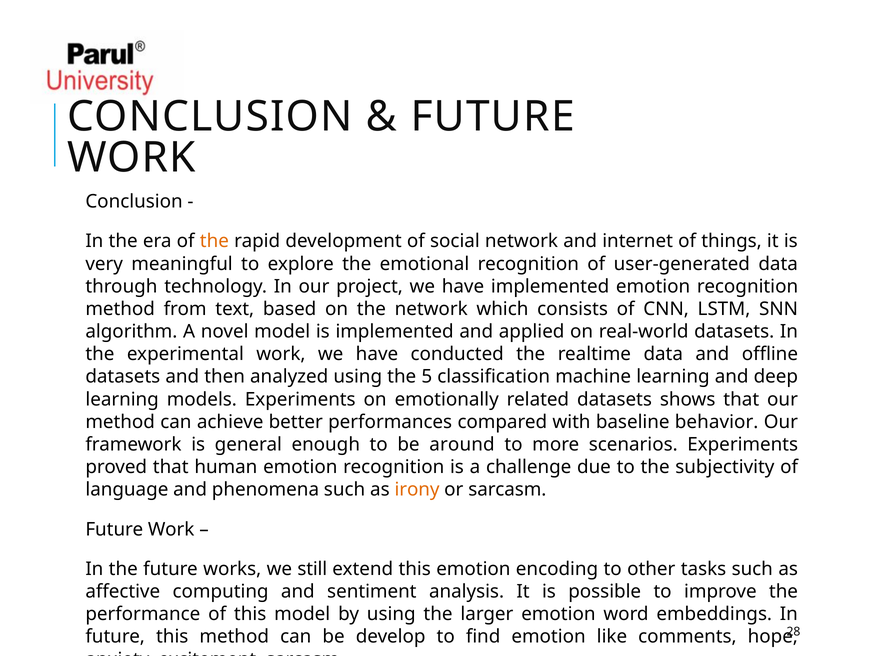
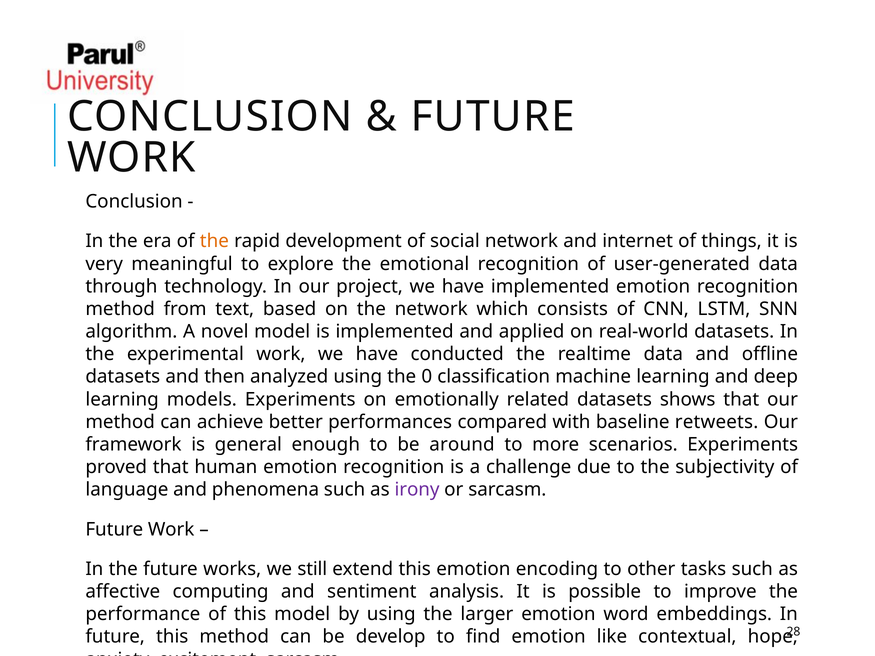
5: 5 -> 0 (427, 377)
behavior: behavior -> retweets (717, 422)
irony colour: orange -> purple (417, 490)
comments: comments -> contextual (687, 637)
